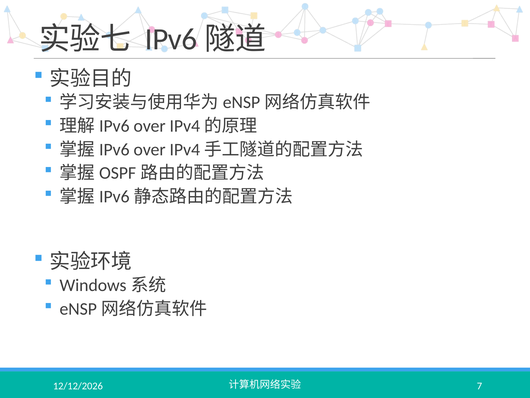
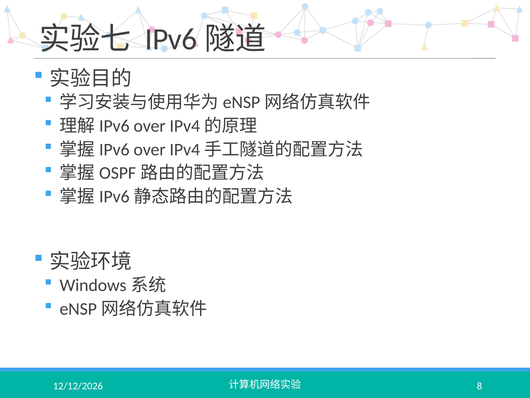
7: 7 -> 8 (480, 386)
